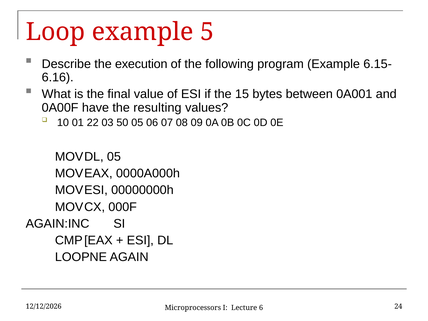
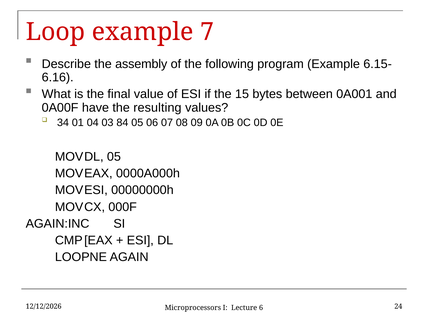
5: 5 -> 7 (207, 32)
execution: execution -> assembly (141, 64)
10: 10 -> 34 (63, 123)
22: 22 -> 04 (93, 123)
50: 50 -> 84 (122, 123)
